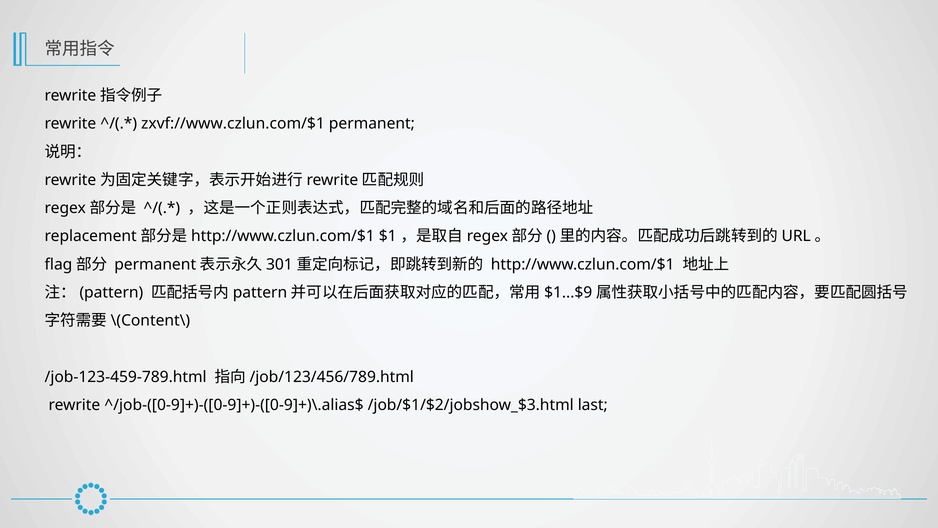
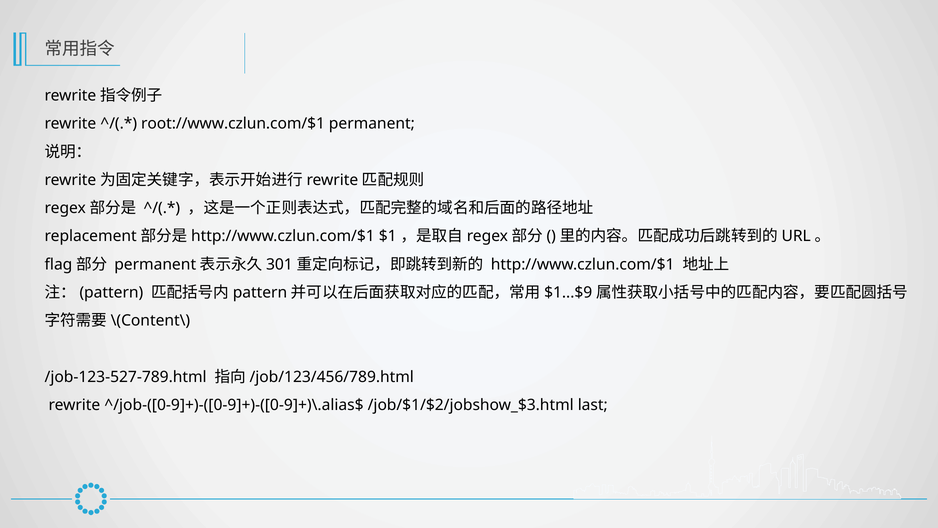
zxvf://www.czlun.com/$1: zxvf://www.czlun.com/$1 -> root://www.czlun.com/$1 (233, 124)
/job-123-459-789.html: /job-123-459-789.html -> /job-123-527-789.html (126, 377)
